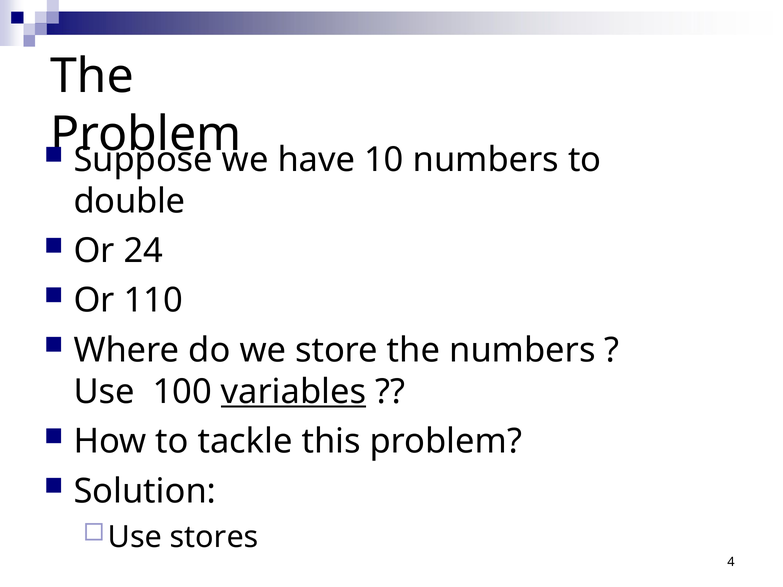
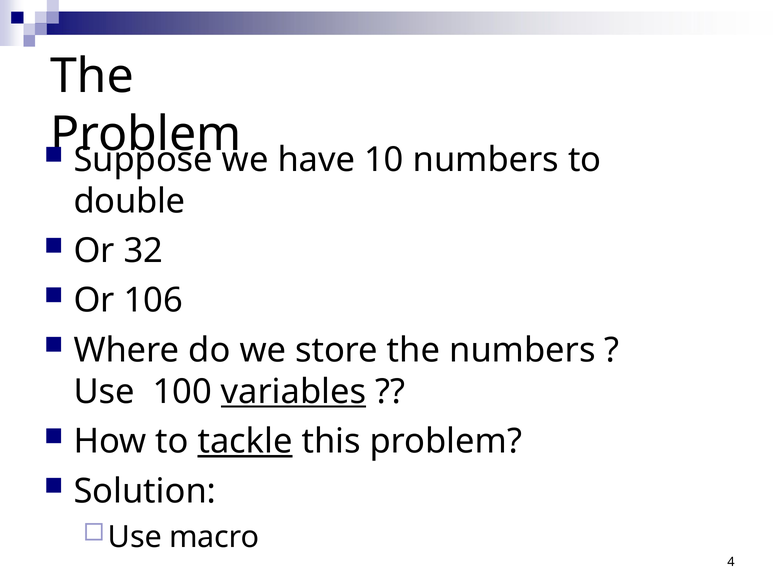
24: 24 -> 32 (143, 251)
110: 110 -> 106 (153, 301)
tackle underline: none -> present (245, 442)
stores: stores -> macro (214, 537)
